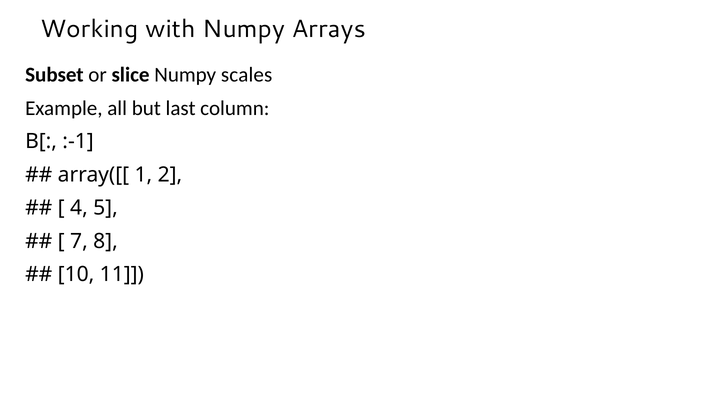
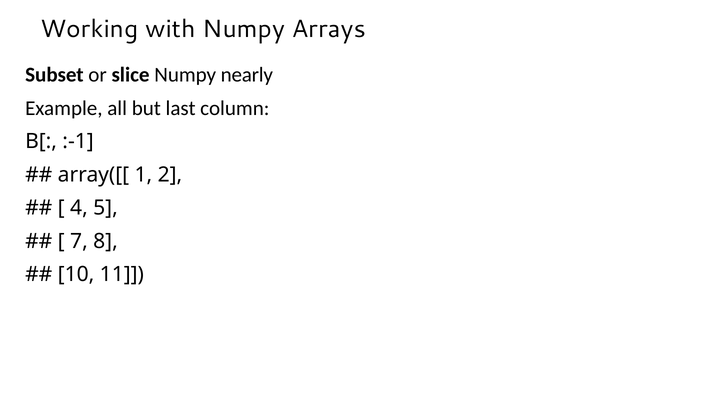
scales: scales -> nearly (247, 75)
